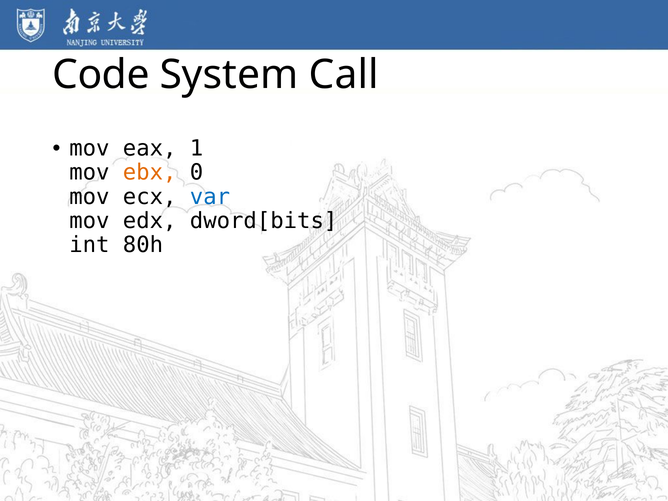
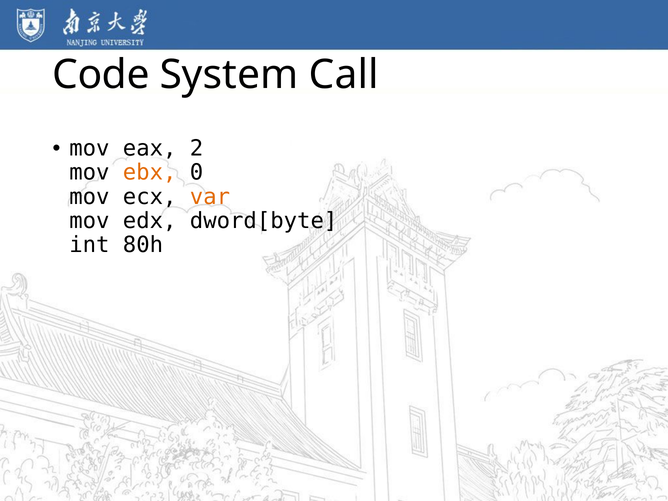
1: 1 -> 2 (197, 149)
var colour: blue -> orange (210, 197)
dword[bits: dword[bits -> dword[byte (264, 221)
